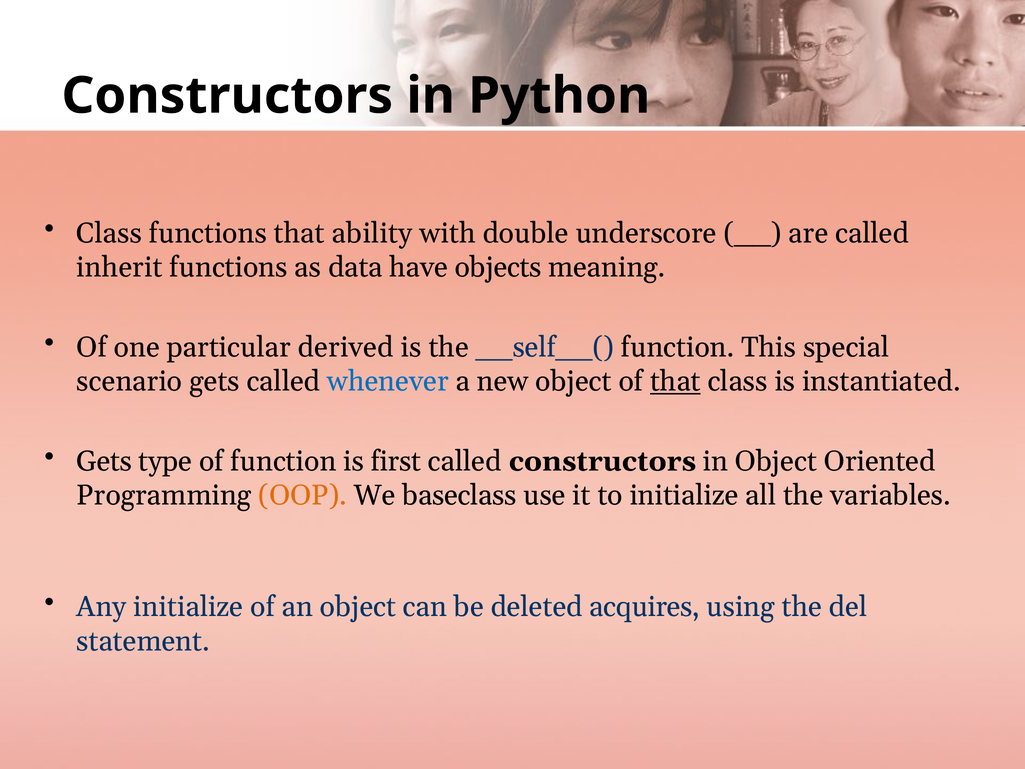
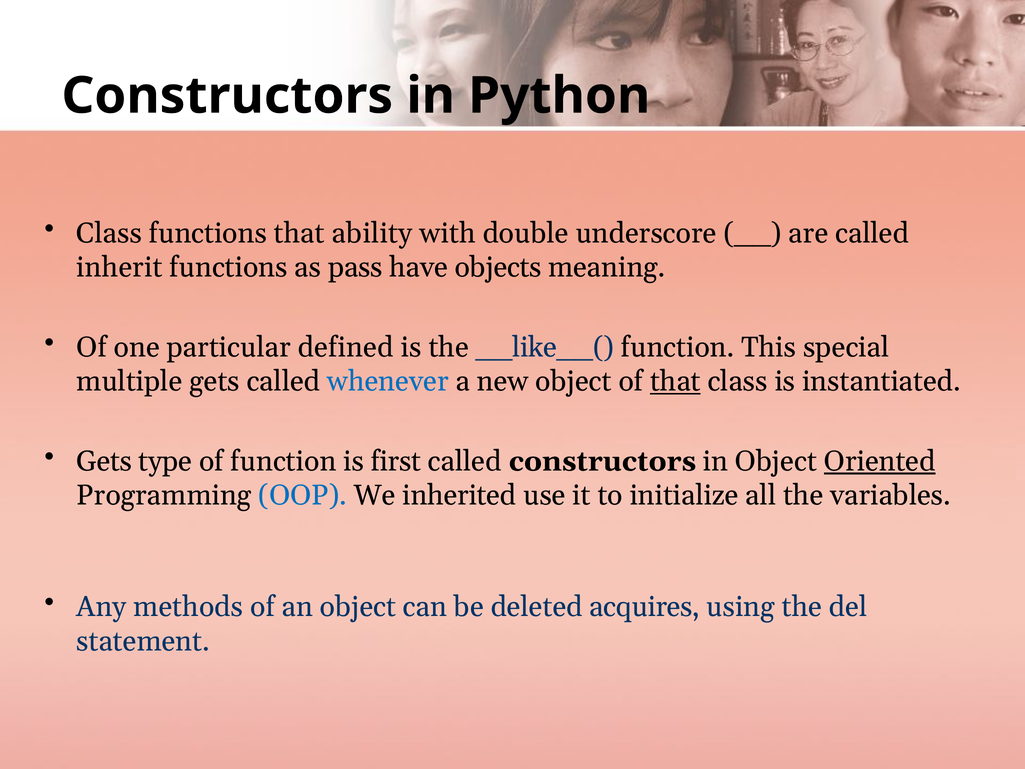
data: data -> pass (355, 267)
derived: derived -> defined (346, 347)
__self__(: __self__( -> __like__( (545, 347)
scenario: scenario -> multiple (129, 381)
Oriented underline: none -> present (880, 461)
OOP colour: orange -> blue (303, 495)
baseclass: baseclass -> inherited (459, 495)
Any initialize: initialize -> methods (188, 607)
